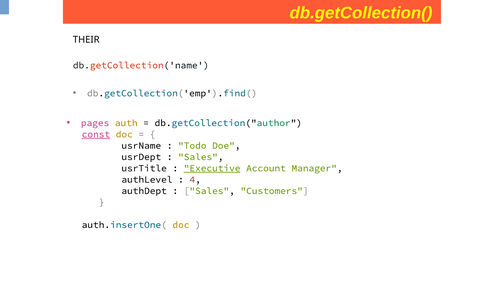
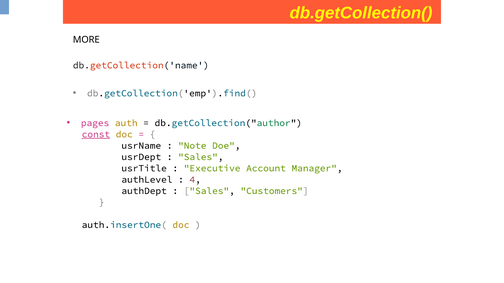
THEIR: THEIR -> MORE (86, 40)
Todo: Todo -> Note (192, 146)
Executive underline: present -> none (212, 168)
